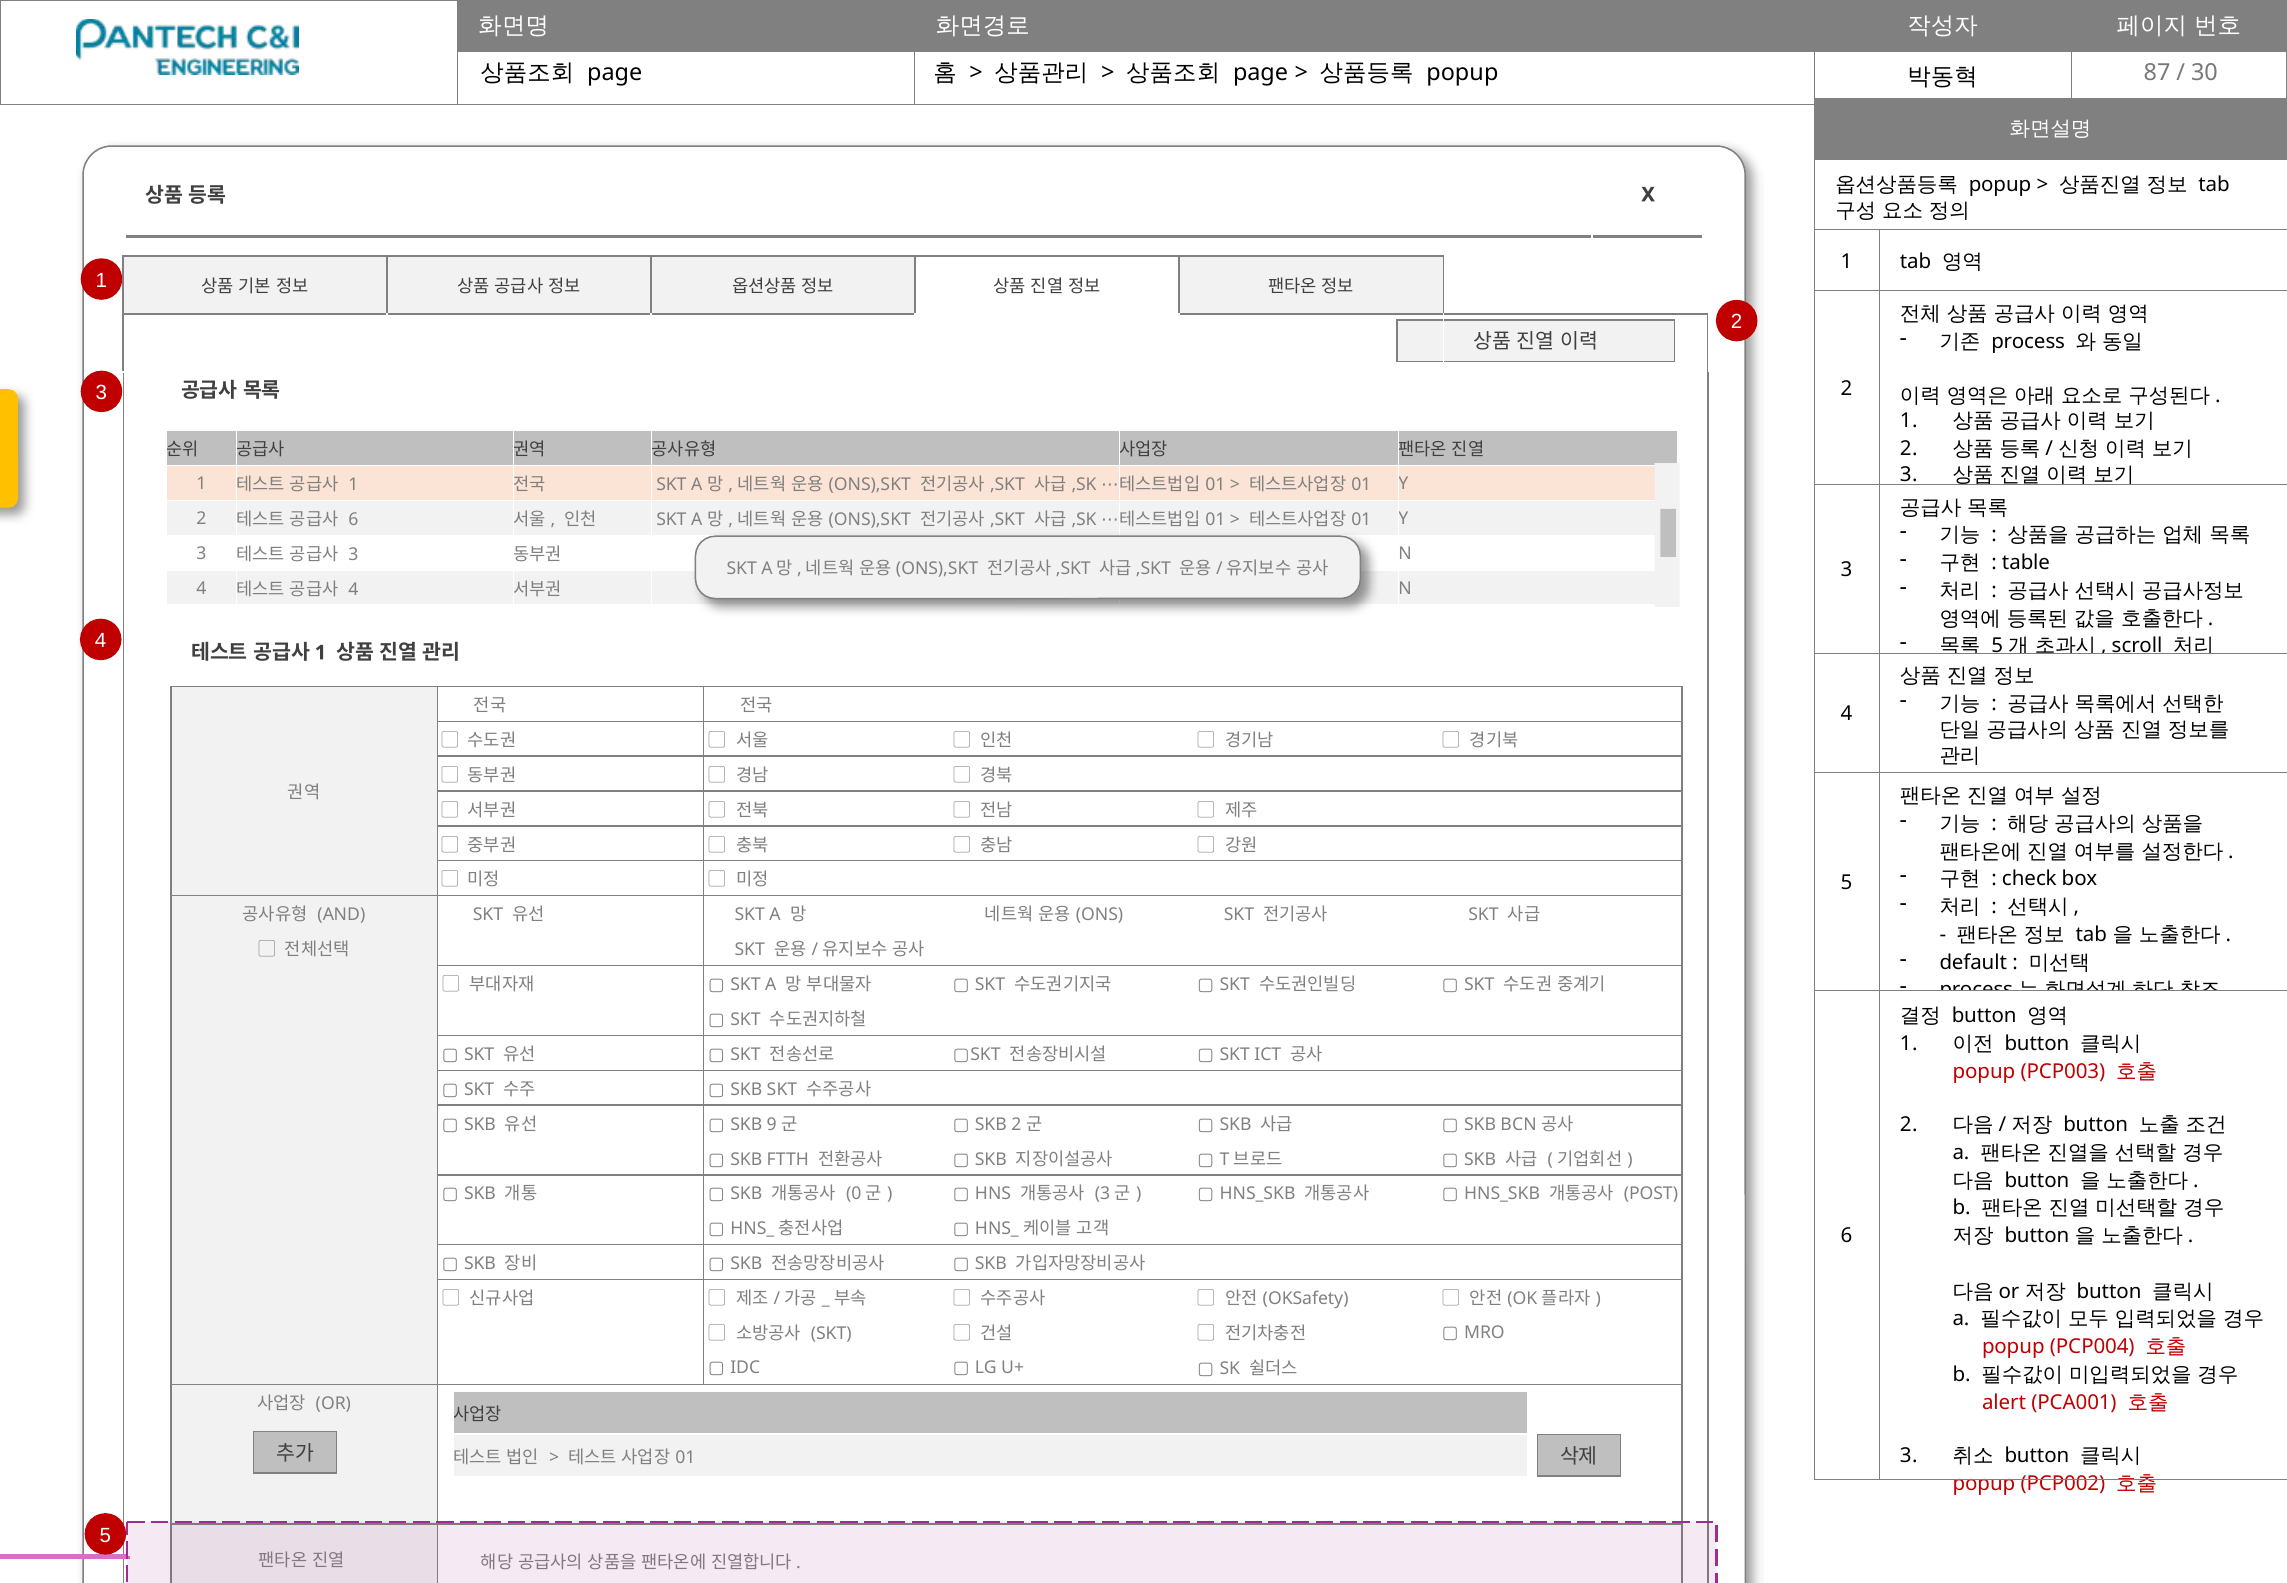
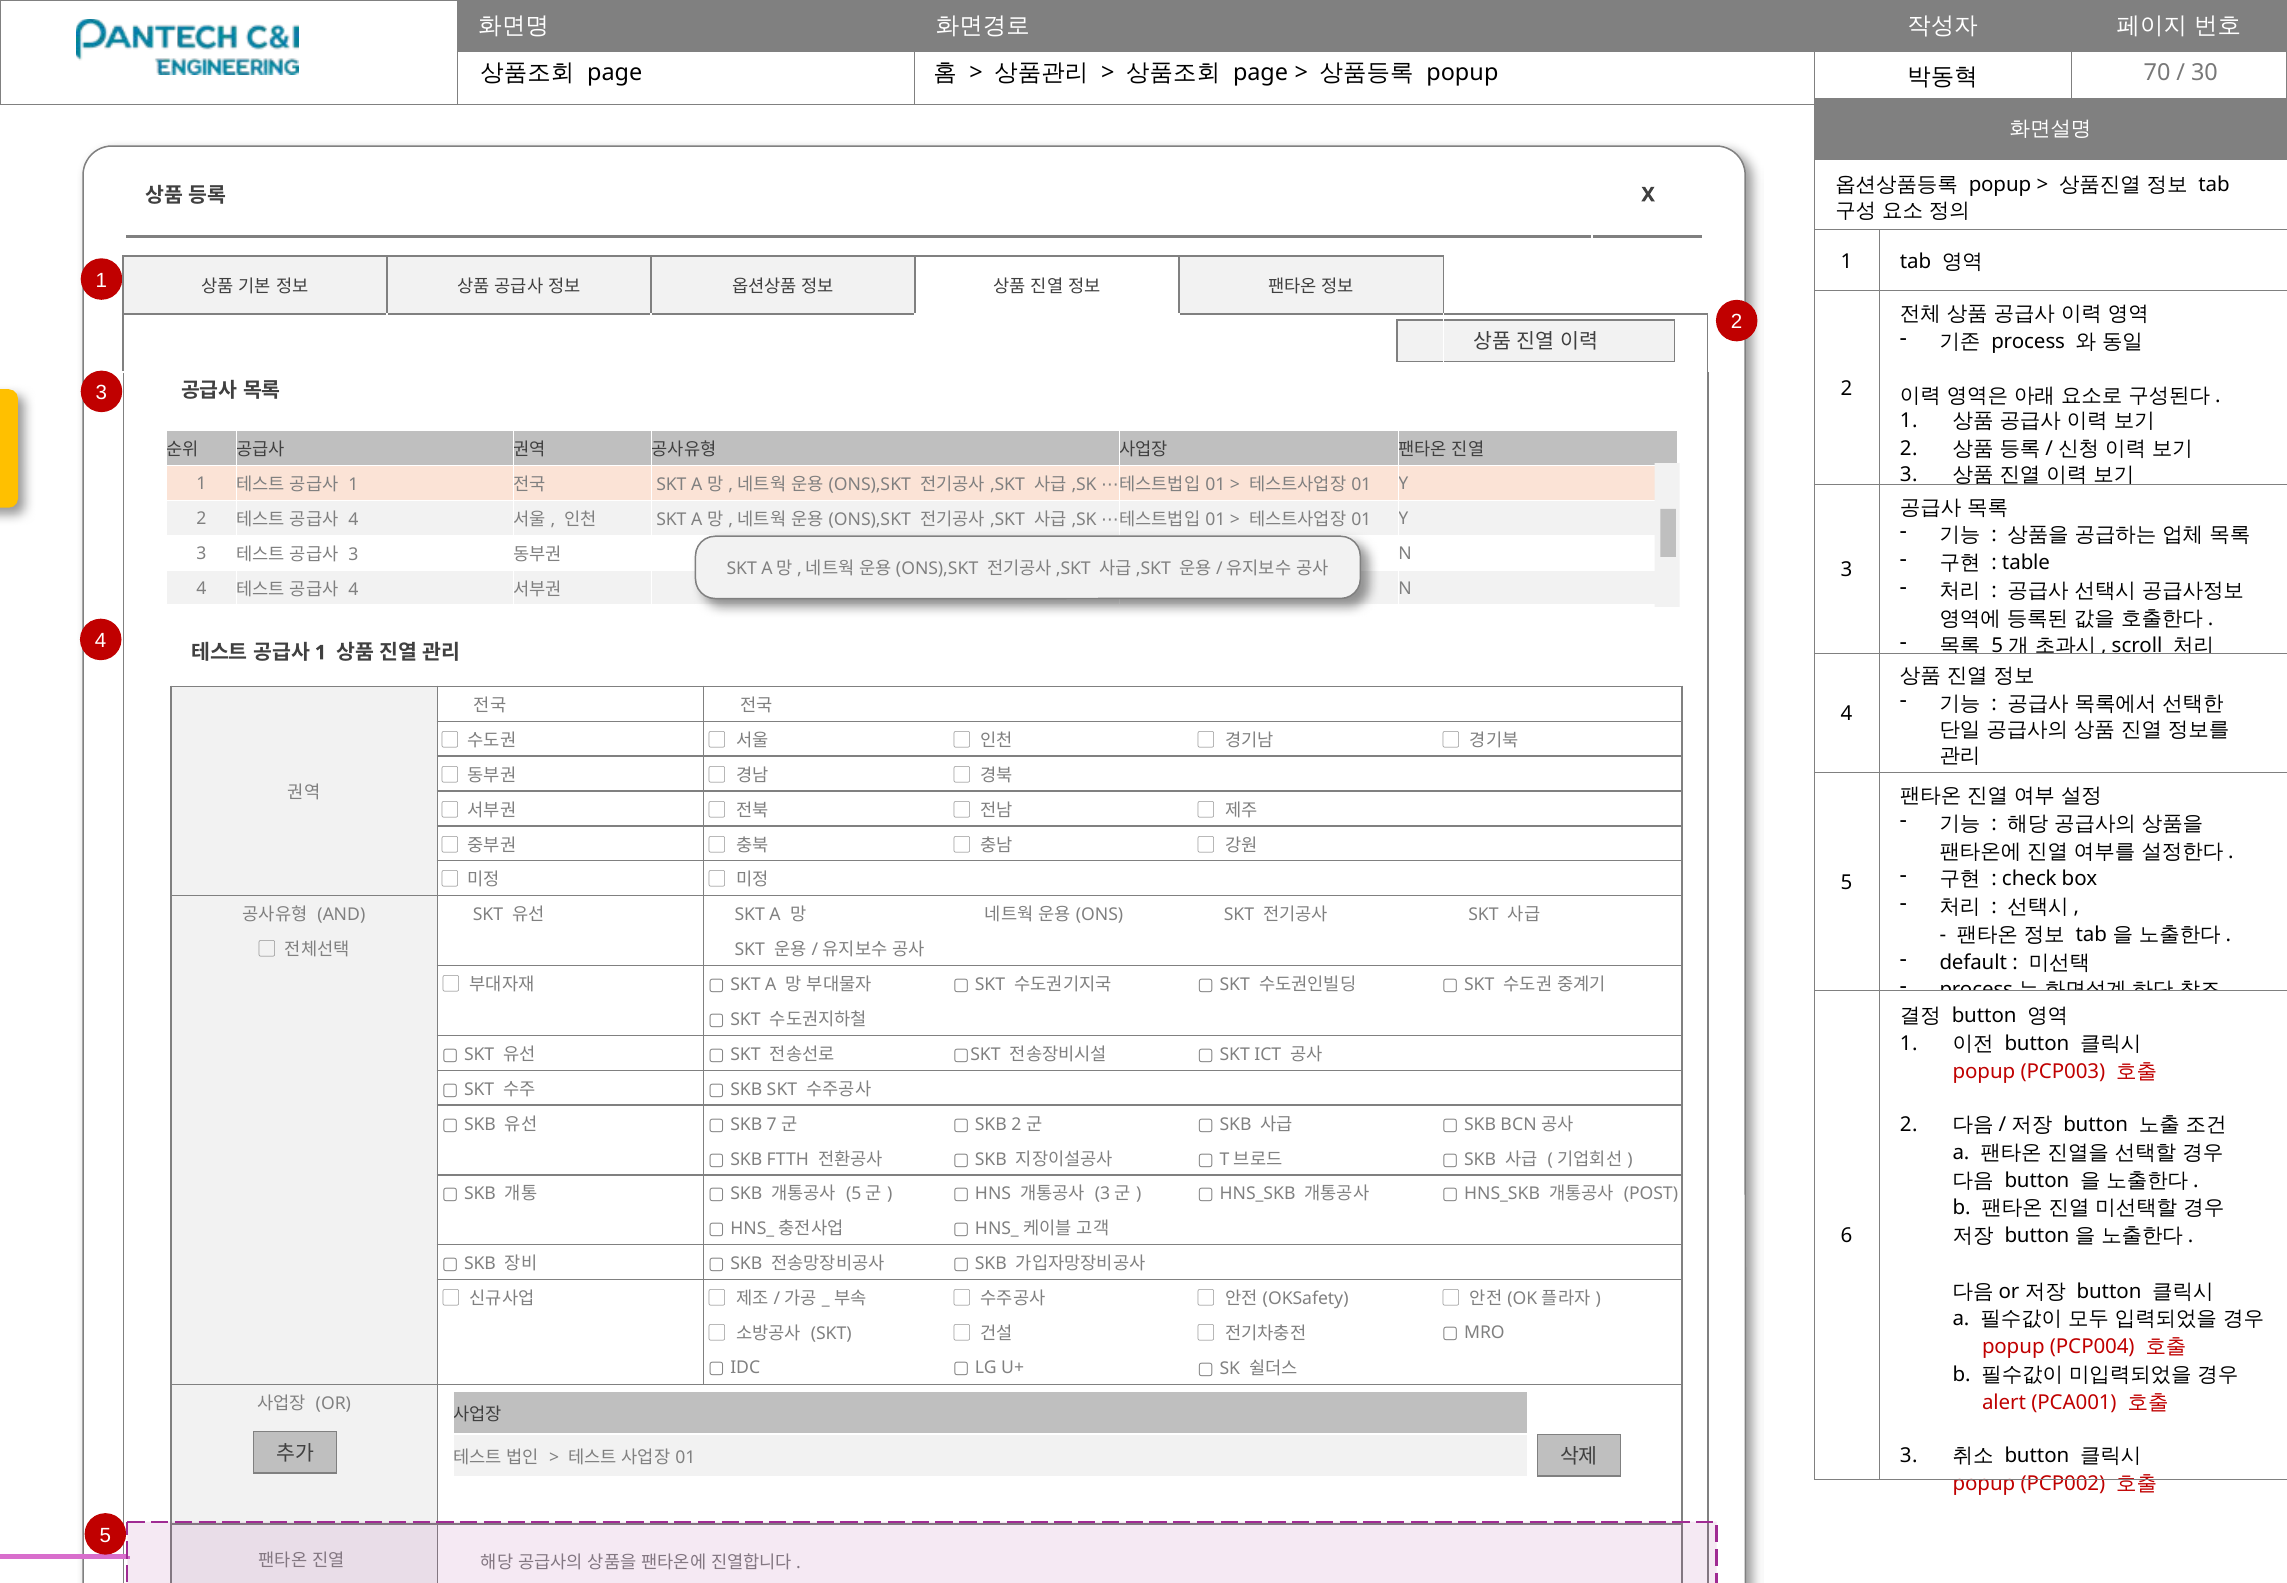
87: 87 -> 70 (2157, 72)
6: 6 -> 4 (354, 520)
9: 9 -> 7 (772, 1125)
0: 0 -> 5 (854, 1194)
